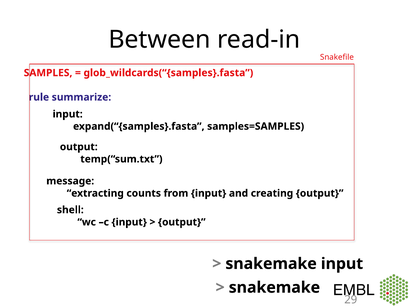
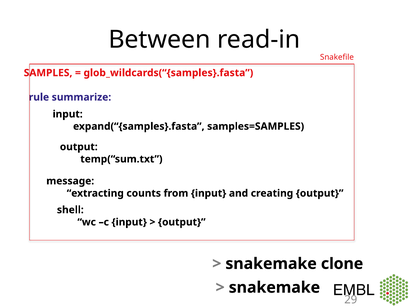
snakemake input: input -> clone (342, 264)
